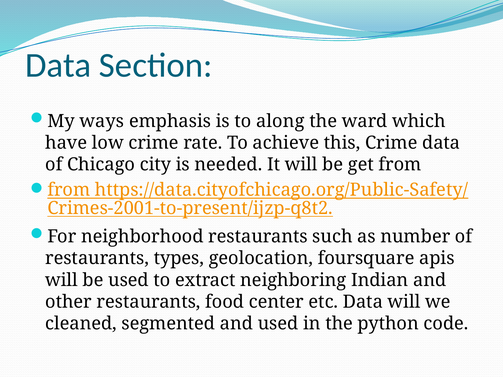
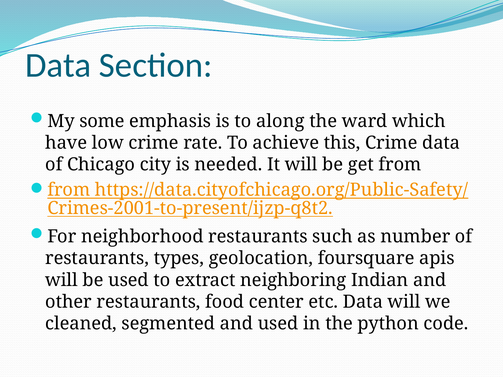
ways: ways -> some (102, 121)
